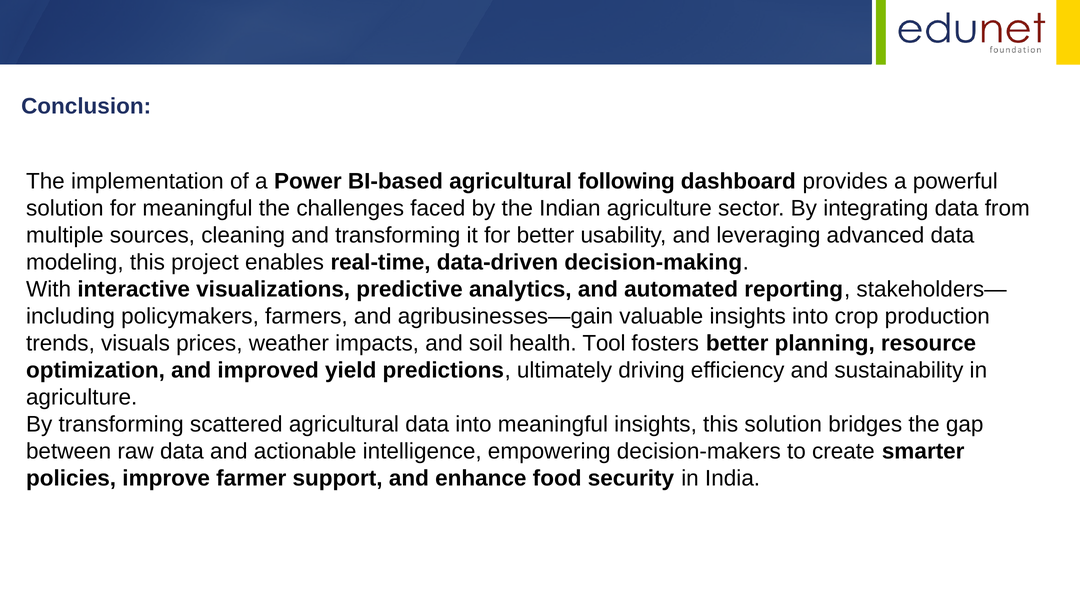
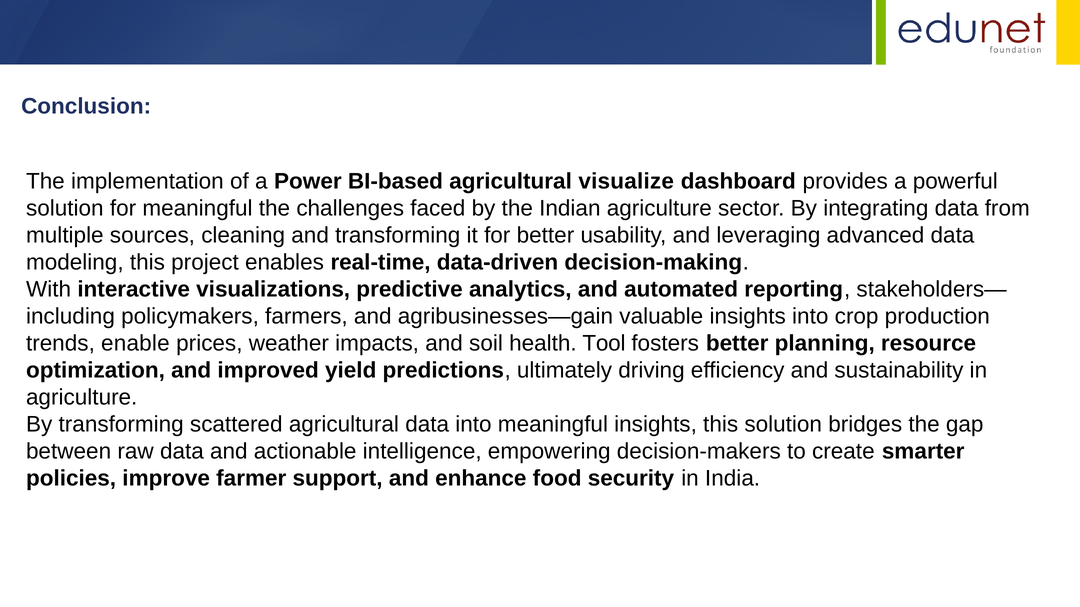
following: following -> visualize (626, 181)
visuals: visuals -> enable (135, 343)
